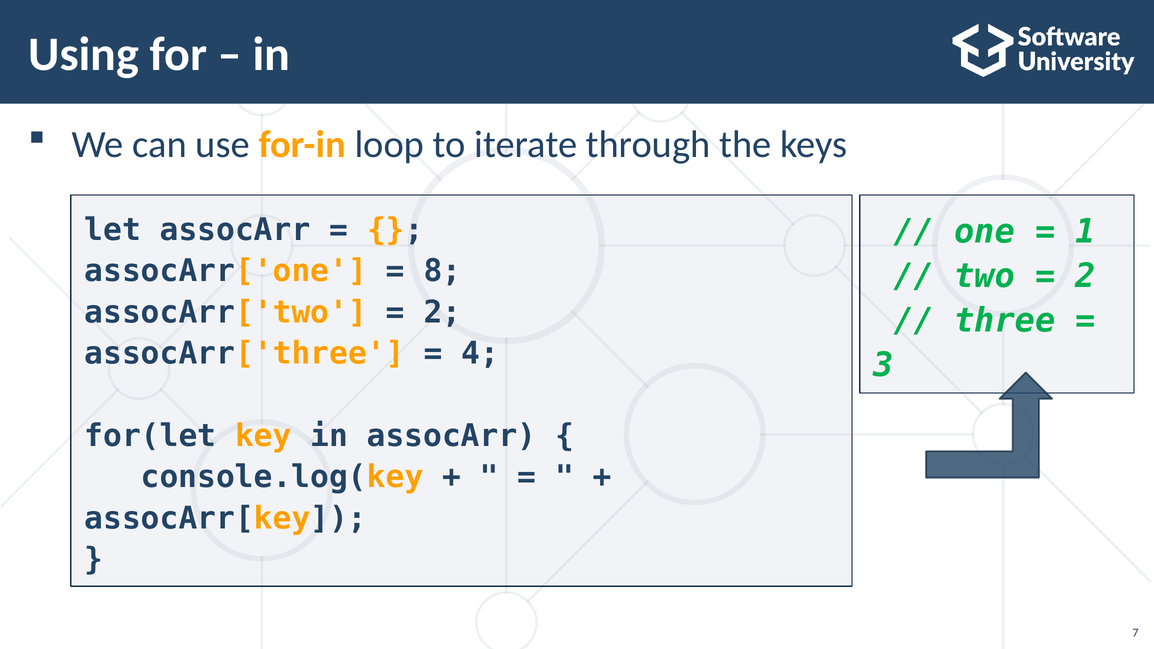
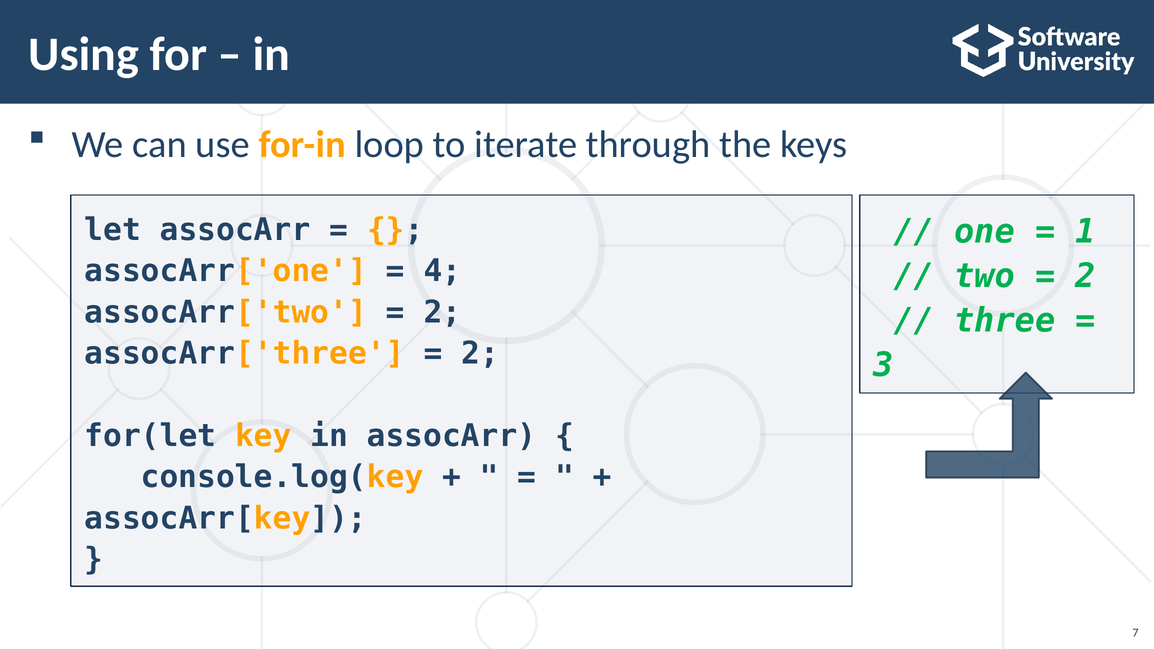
8: 8 -> 4 (442, 271)
4: 4 -> 2 (480, 354)
